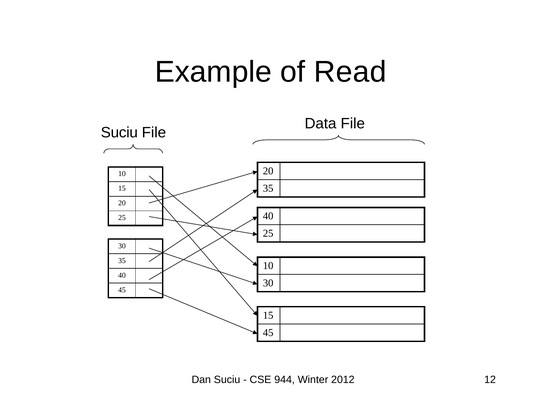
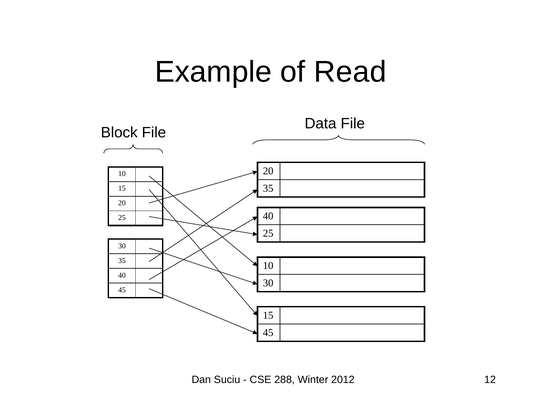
Suciu: Suciu -> Block (119, 133)
944: 944 -> 288 (285, 380)
